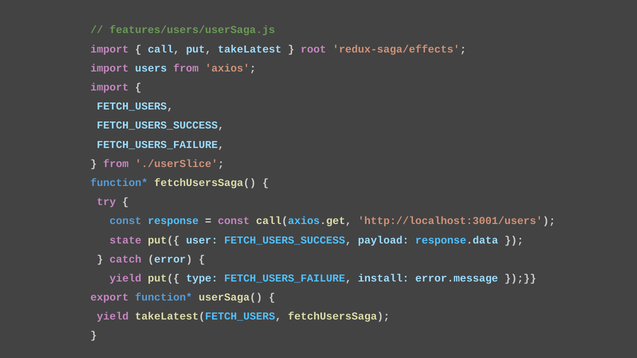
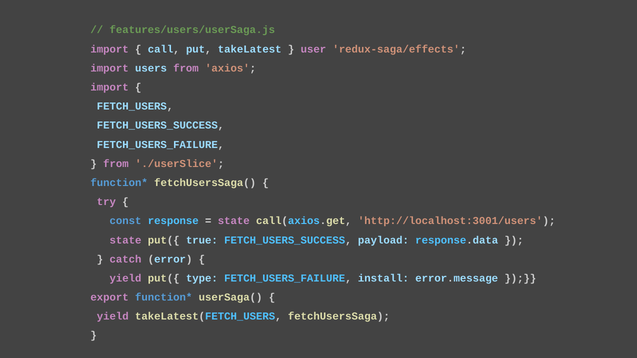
root: root -> user (313, 49)
const: const -> state (234, 221)
user: user -> true (202, 240)
